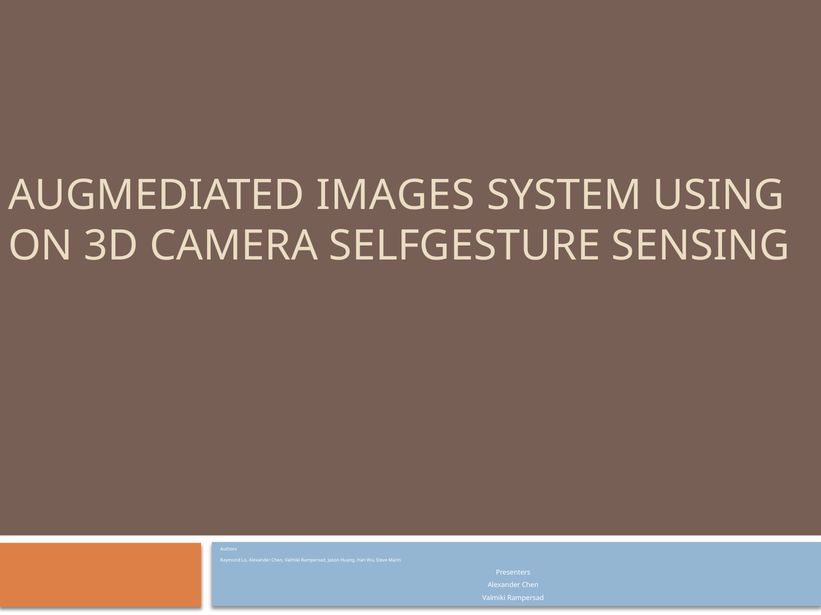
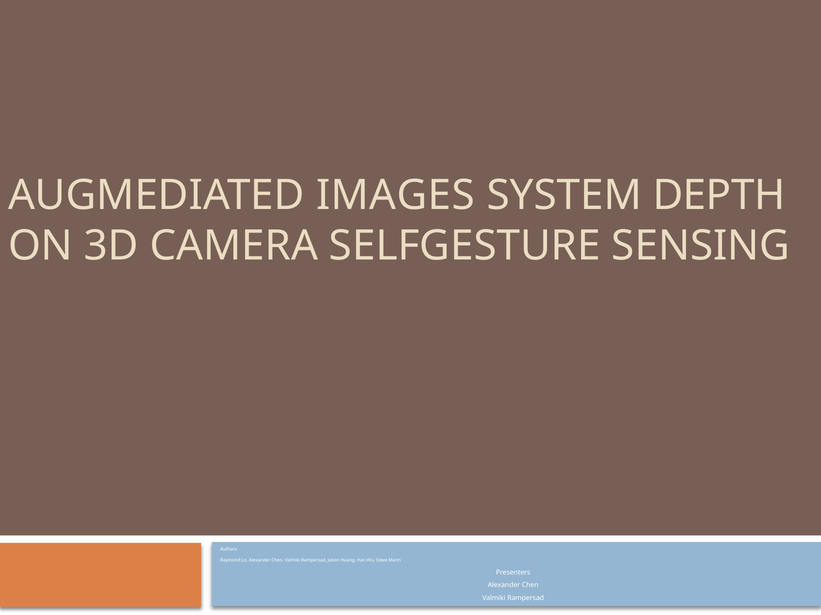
USING: USING -> DEPTH (719, 195)
